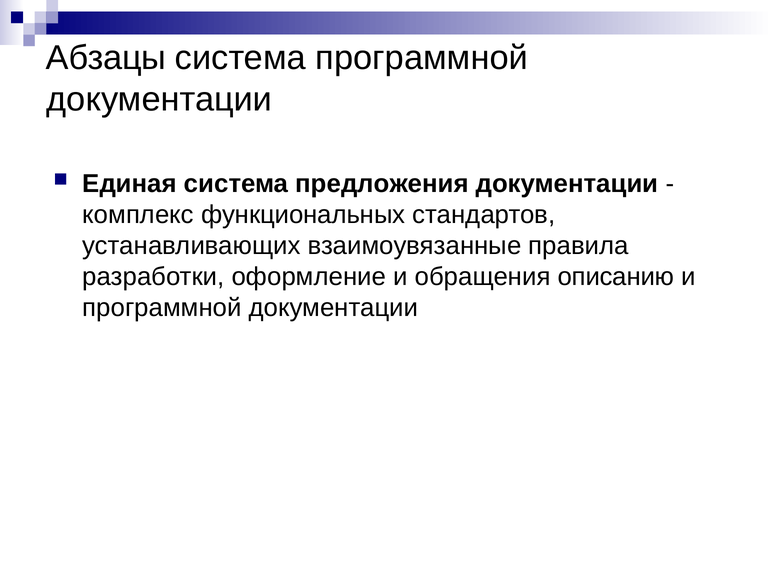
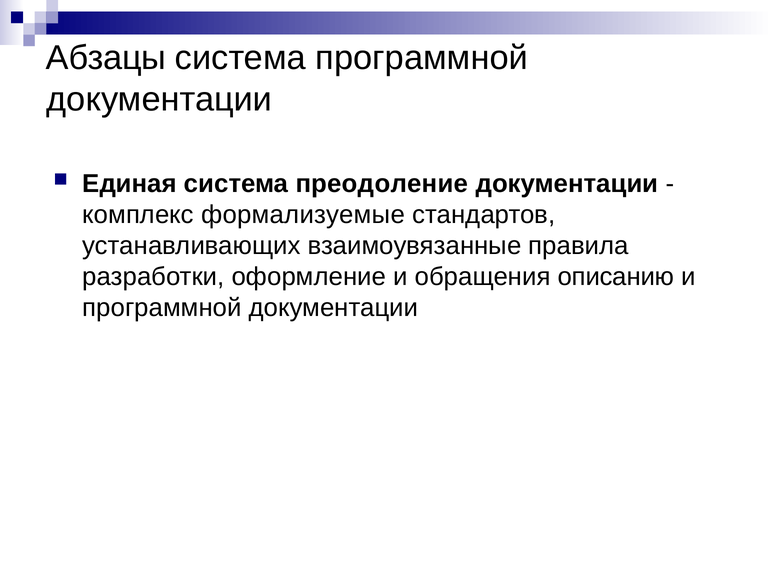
предложения: предложения -> преодоление (382, 183)
функциональных: функциональных -> формализуемые (303, 214)
